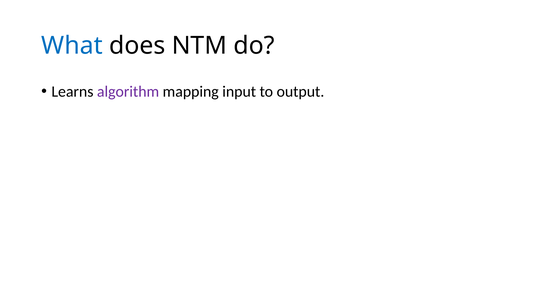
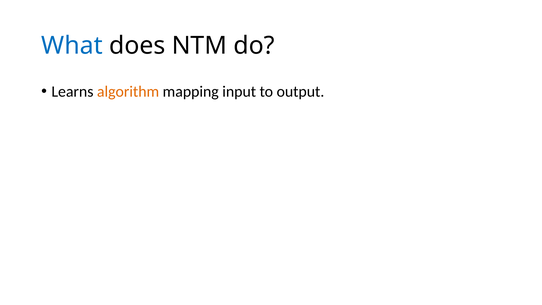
algorithm colour: purple -> orange (128, 92)
